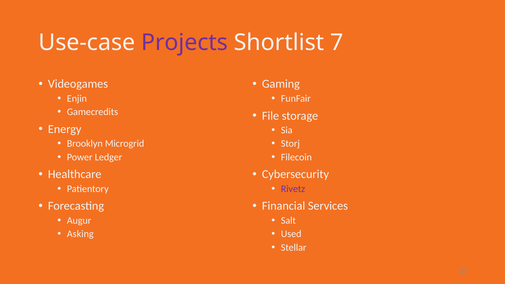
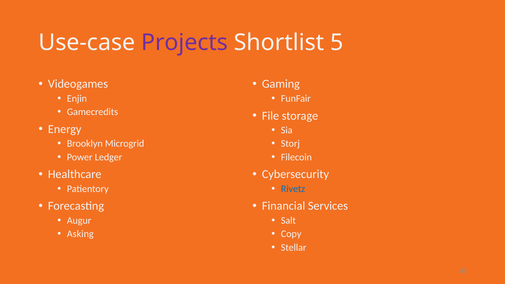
7: 7 -> 5 (337, 42)
Rivetz colour: purple -> blue (293, 189)
Used: Used -> Copy (291, 234)
